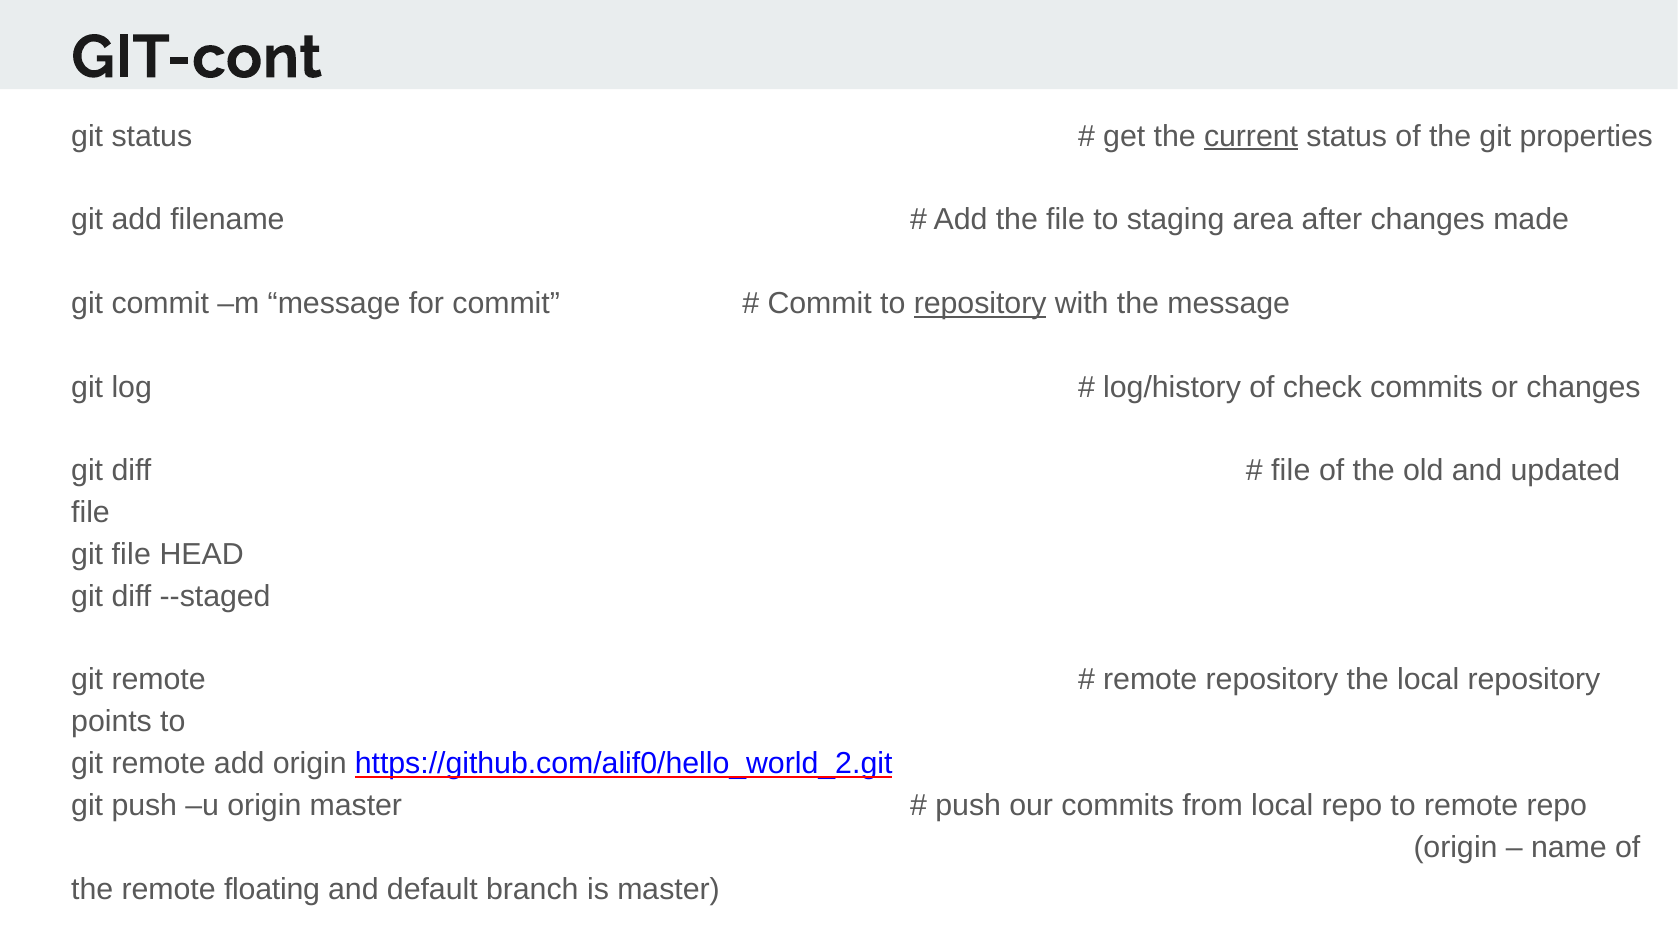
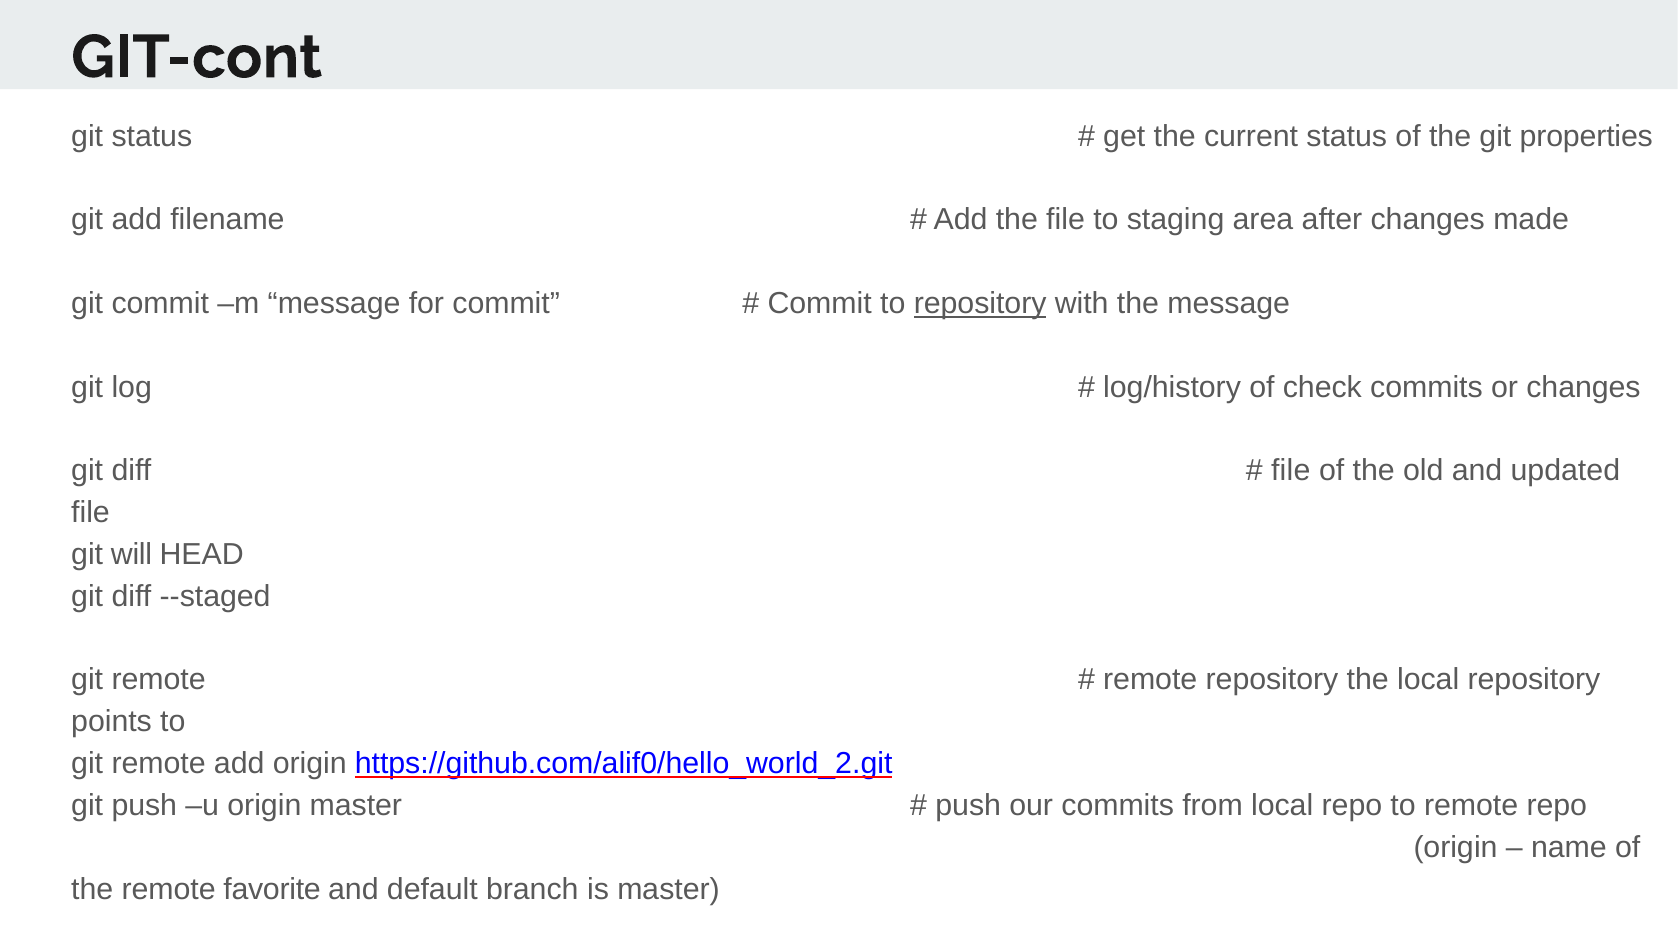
current underline: present -> none (1251, 136)
git file: file -> will (132, 554)
floating: floating -> favorite (272, 889)
